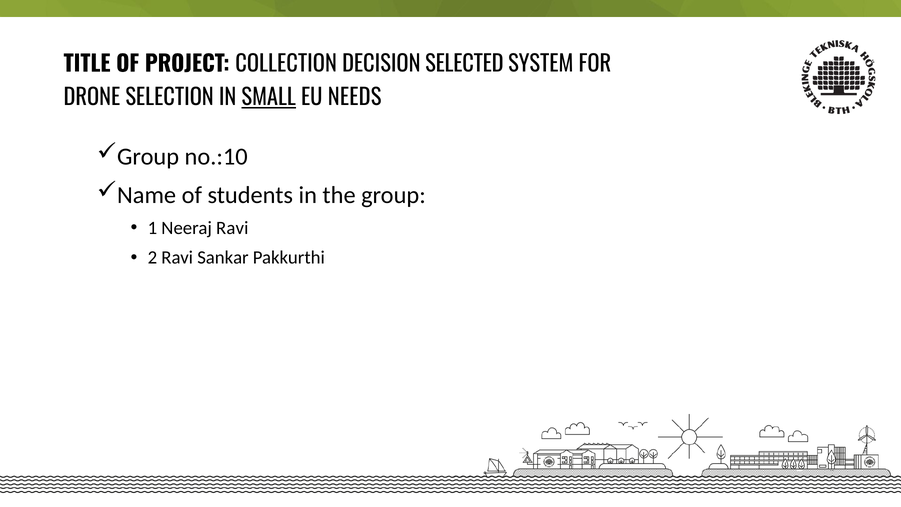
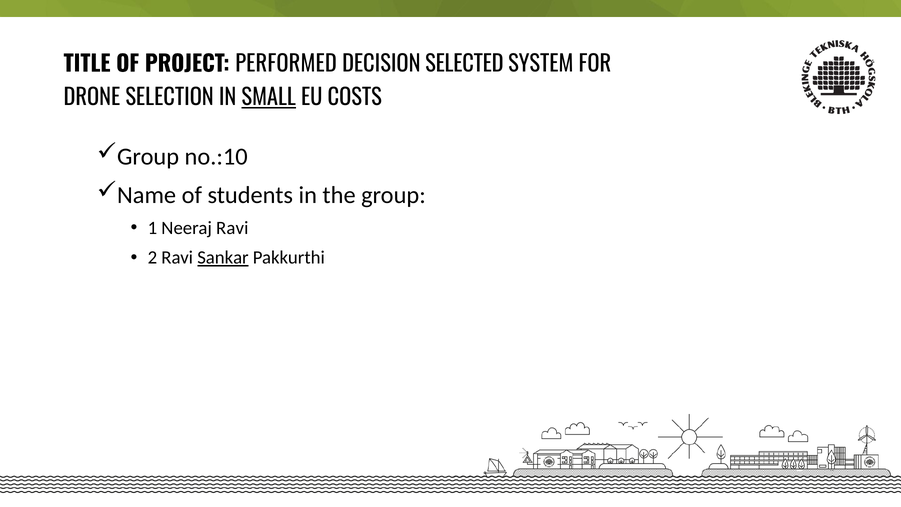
COLLECTION: COLLECTION -> PERFORMED (286, 64)
NEEDS: NEEDS -> COSTS (355, 98)
Sankar underline: none -> present (223, 258)
